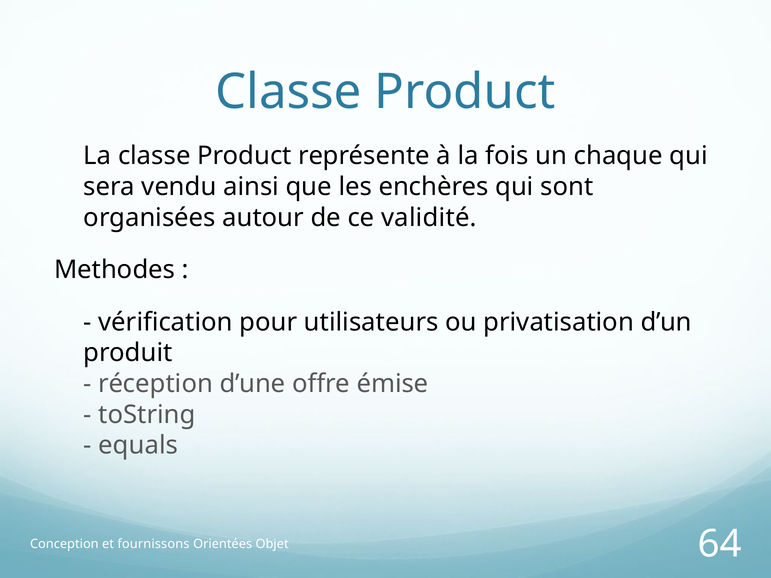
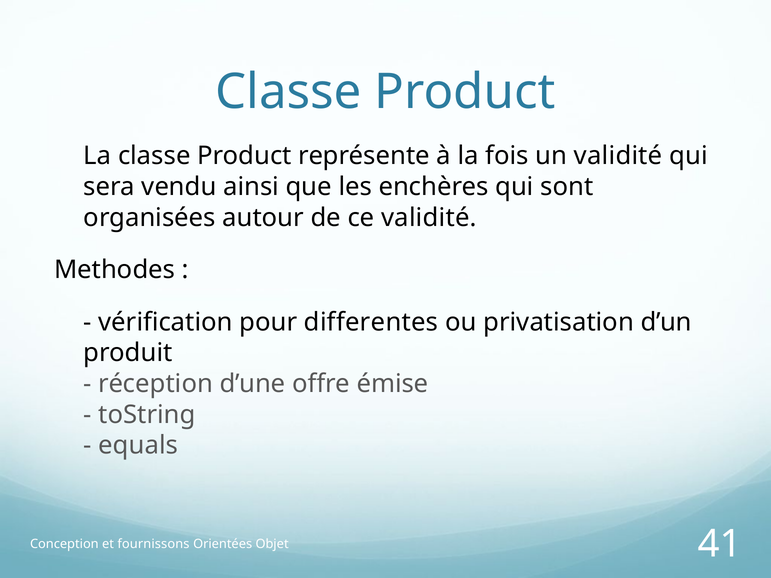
un chaque: chaque -> validité (618, 156)
utilisateurs: utilisateurs -> differentes (371, 322)
64: 64 -> 41 (720, 544)
